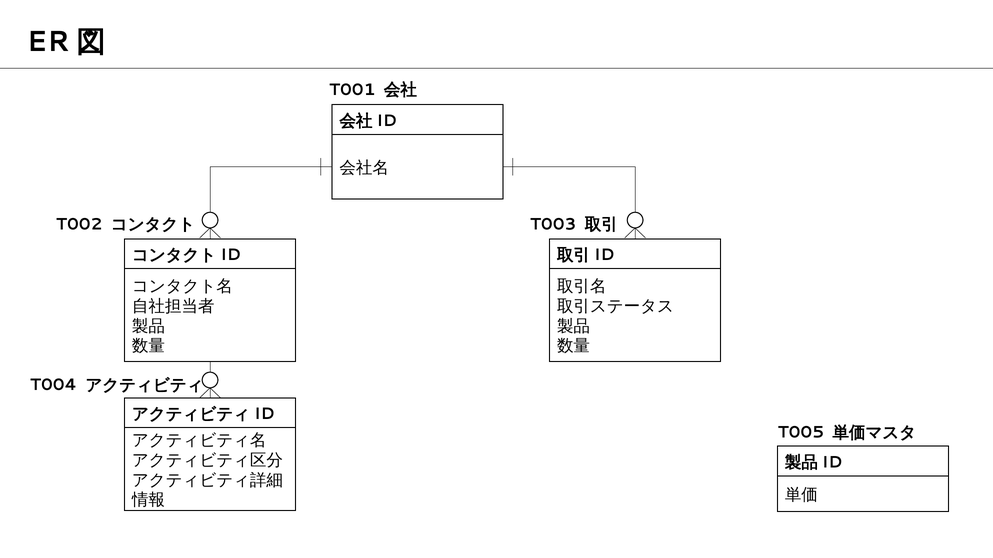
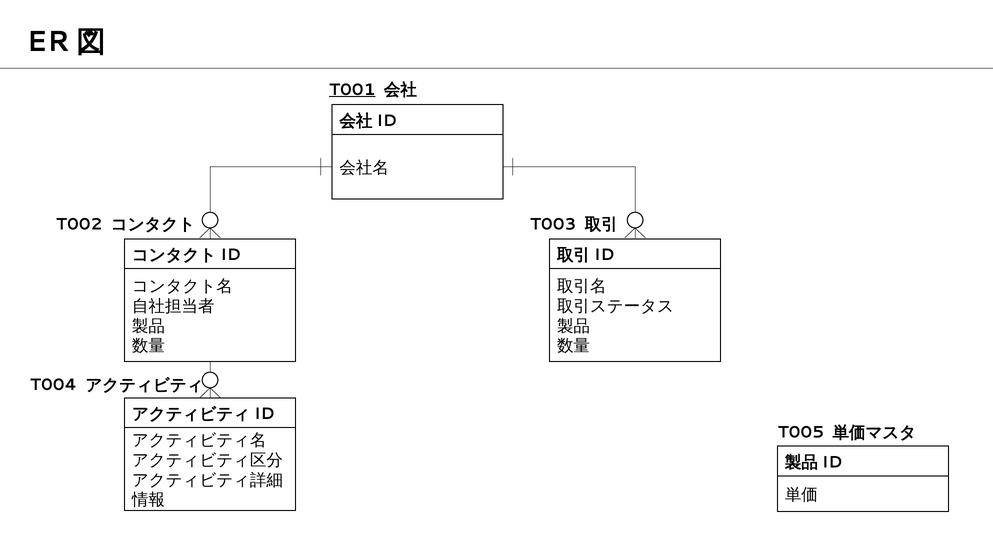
T001 underline: none -> present (352, 90)
